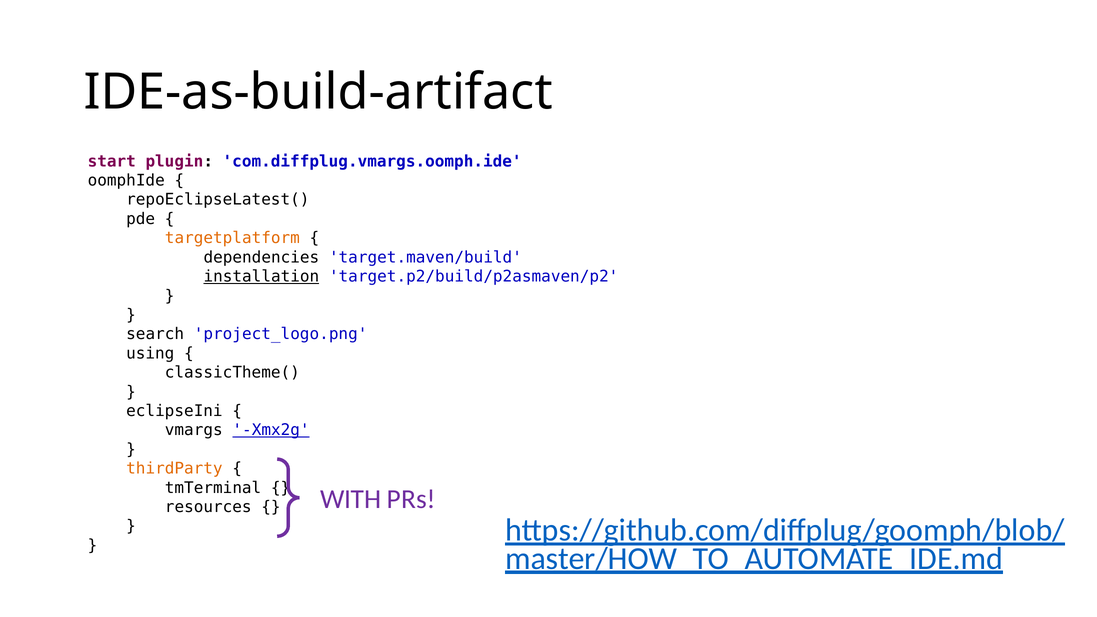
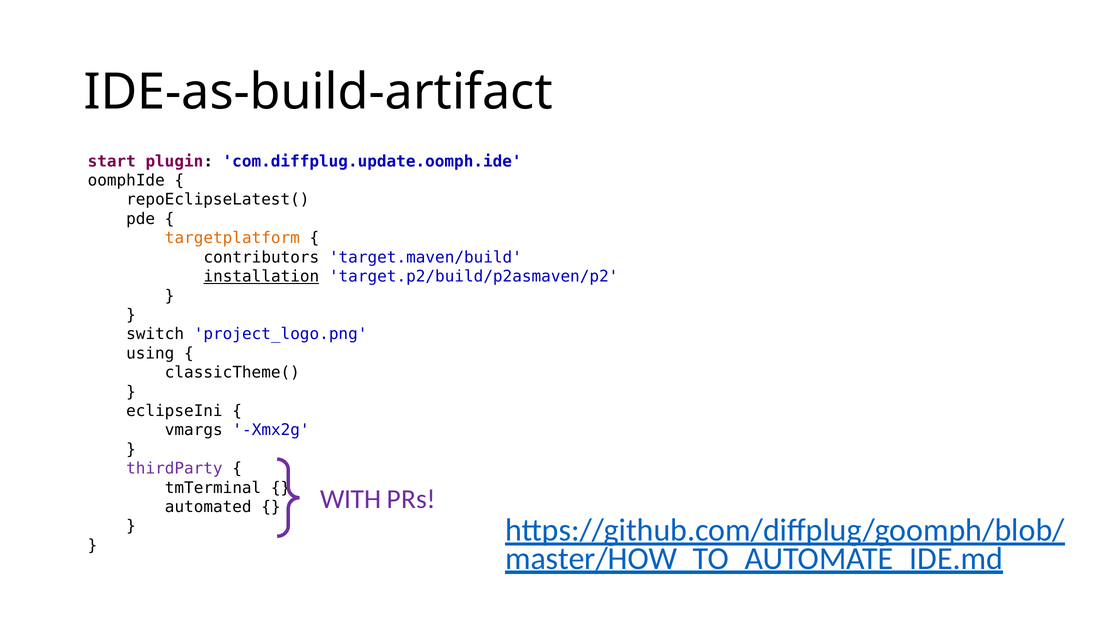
com.diffplug.vmargs.oomph.ide: com.diffplug.vmargs.oomph.ide -> com.diffplug.update.oomph.ide (372, 161)
dependencies: dependencies -> contributors (261, 257)
search: search -> switch (155, 334)
Xmx2g underline: present -> none (271, 430)
thirdParty colour: orange -> purple (174, 469)
resources: resources -> automated (208, 507)
